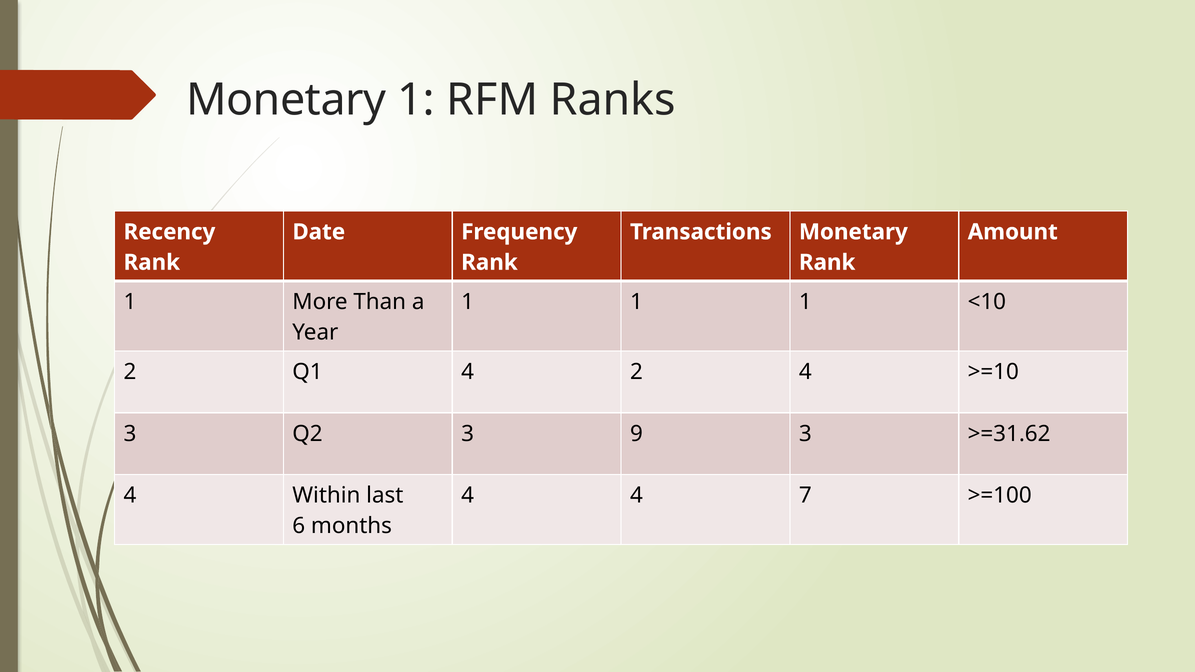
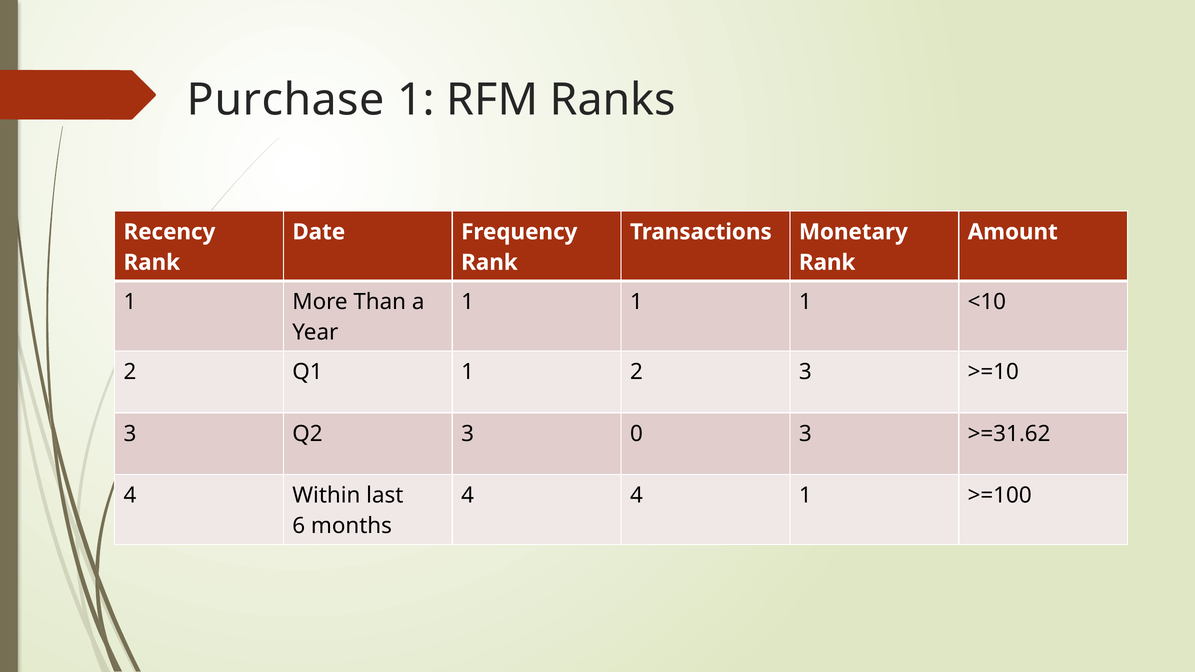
Monetary: Monetary -> Purchase (286, 100)
Q1 4: 4 -> 1 (468, 372)
2 4: 4 -> 3 (805, 372)
9: 9 -> 0 (636, 434)
4 7: 7 -> 1 (805, 496)
